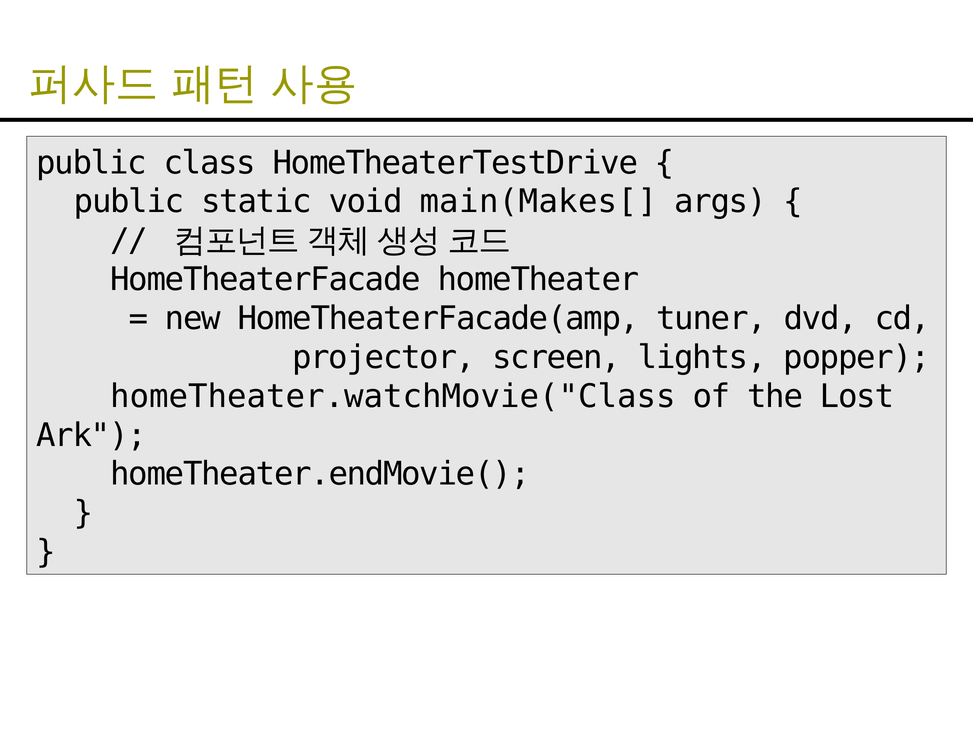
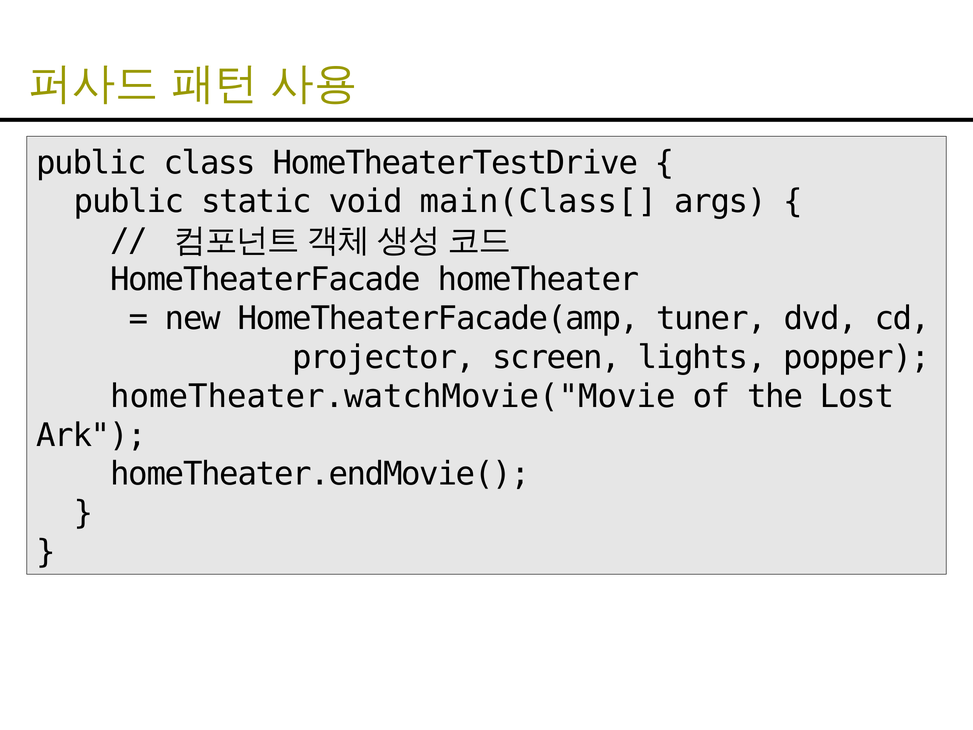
main(Makes[: main(Makes[ -> main(Class[ (538, 202)
homeTheater.watchMovie("Class: homeTheater.watchMovie("Class -> homeTheater.watchMovie("Movie (393, 396)
